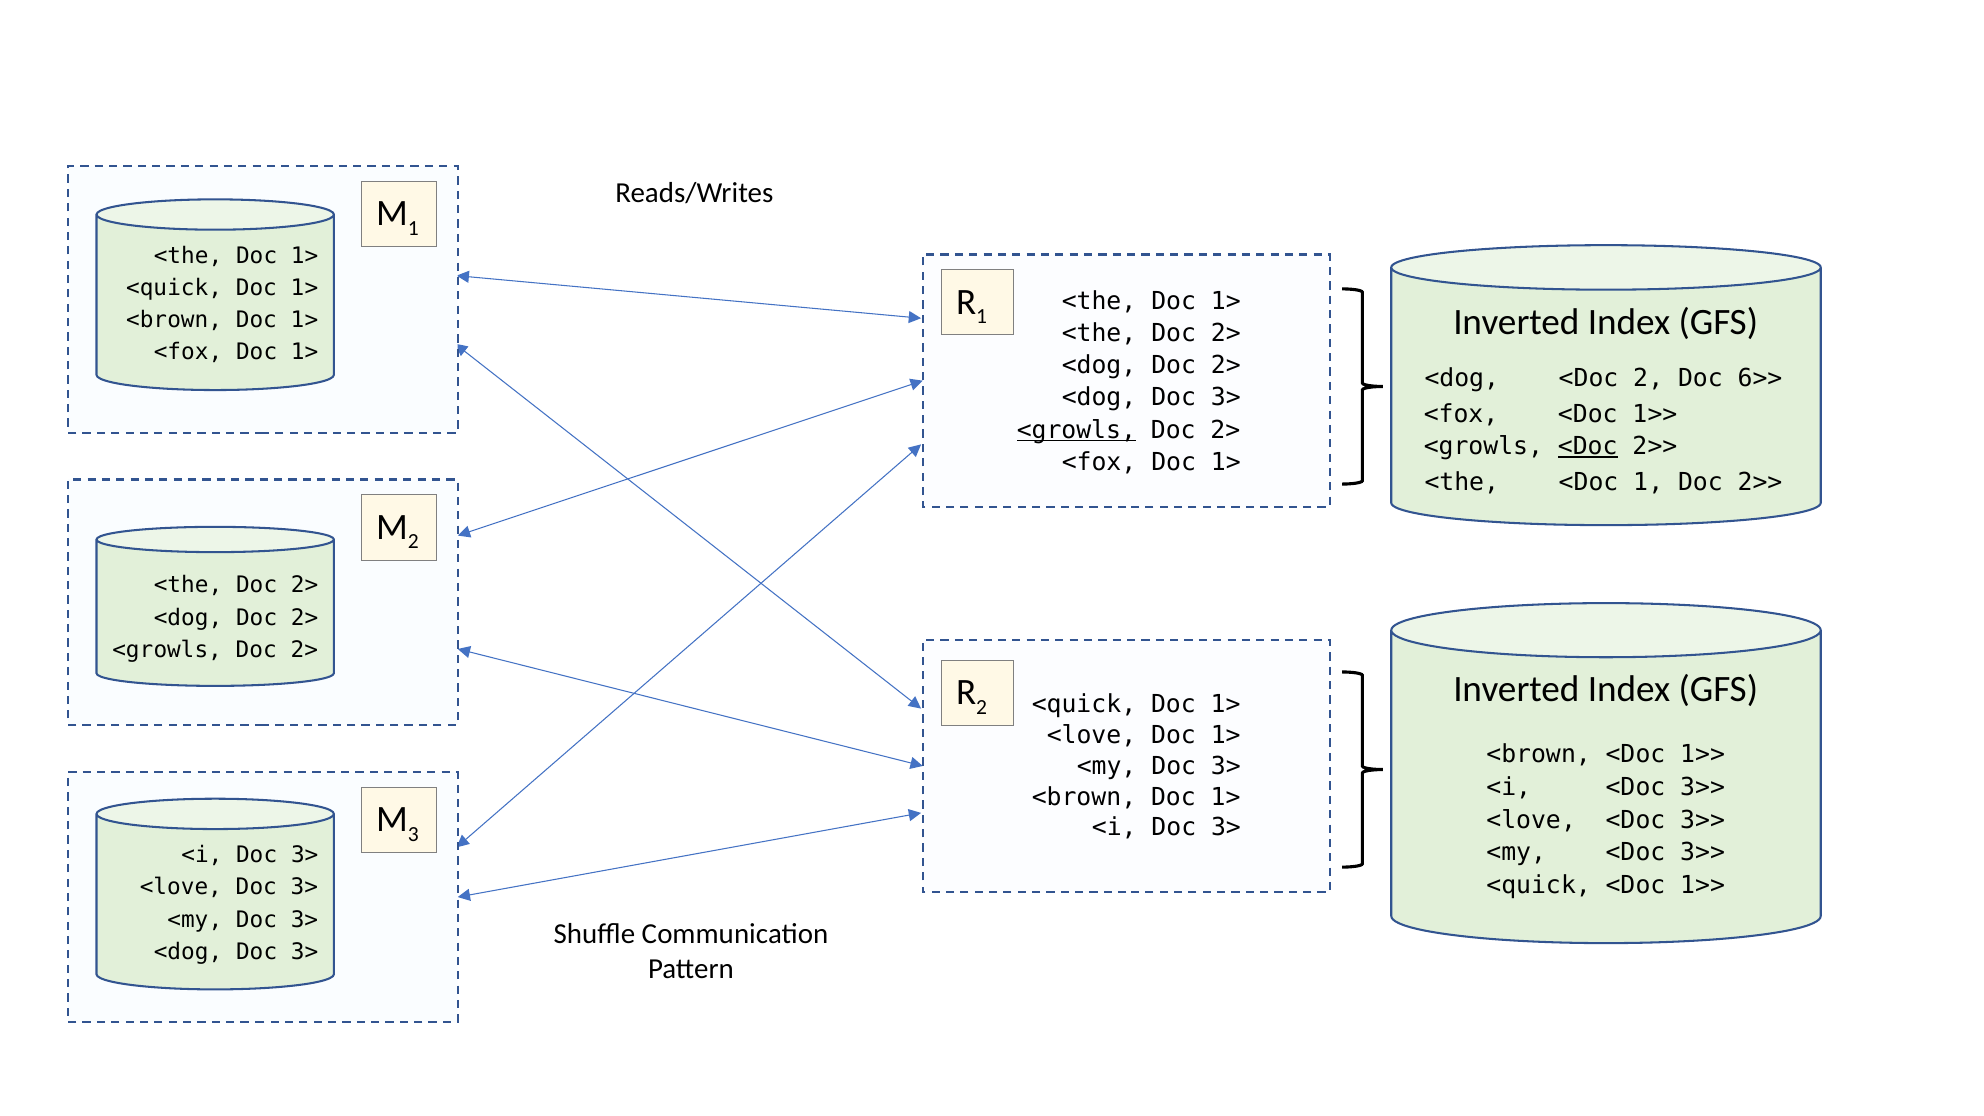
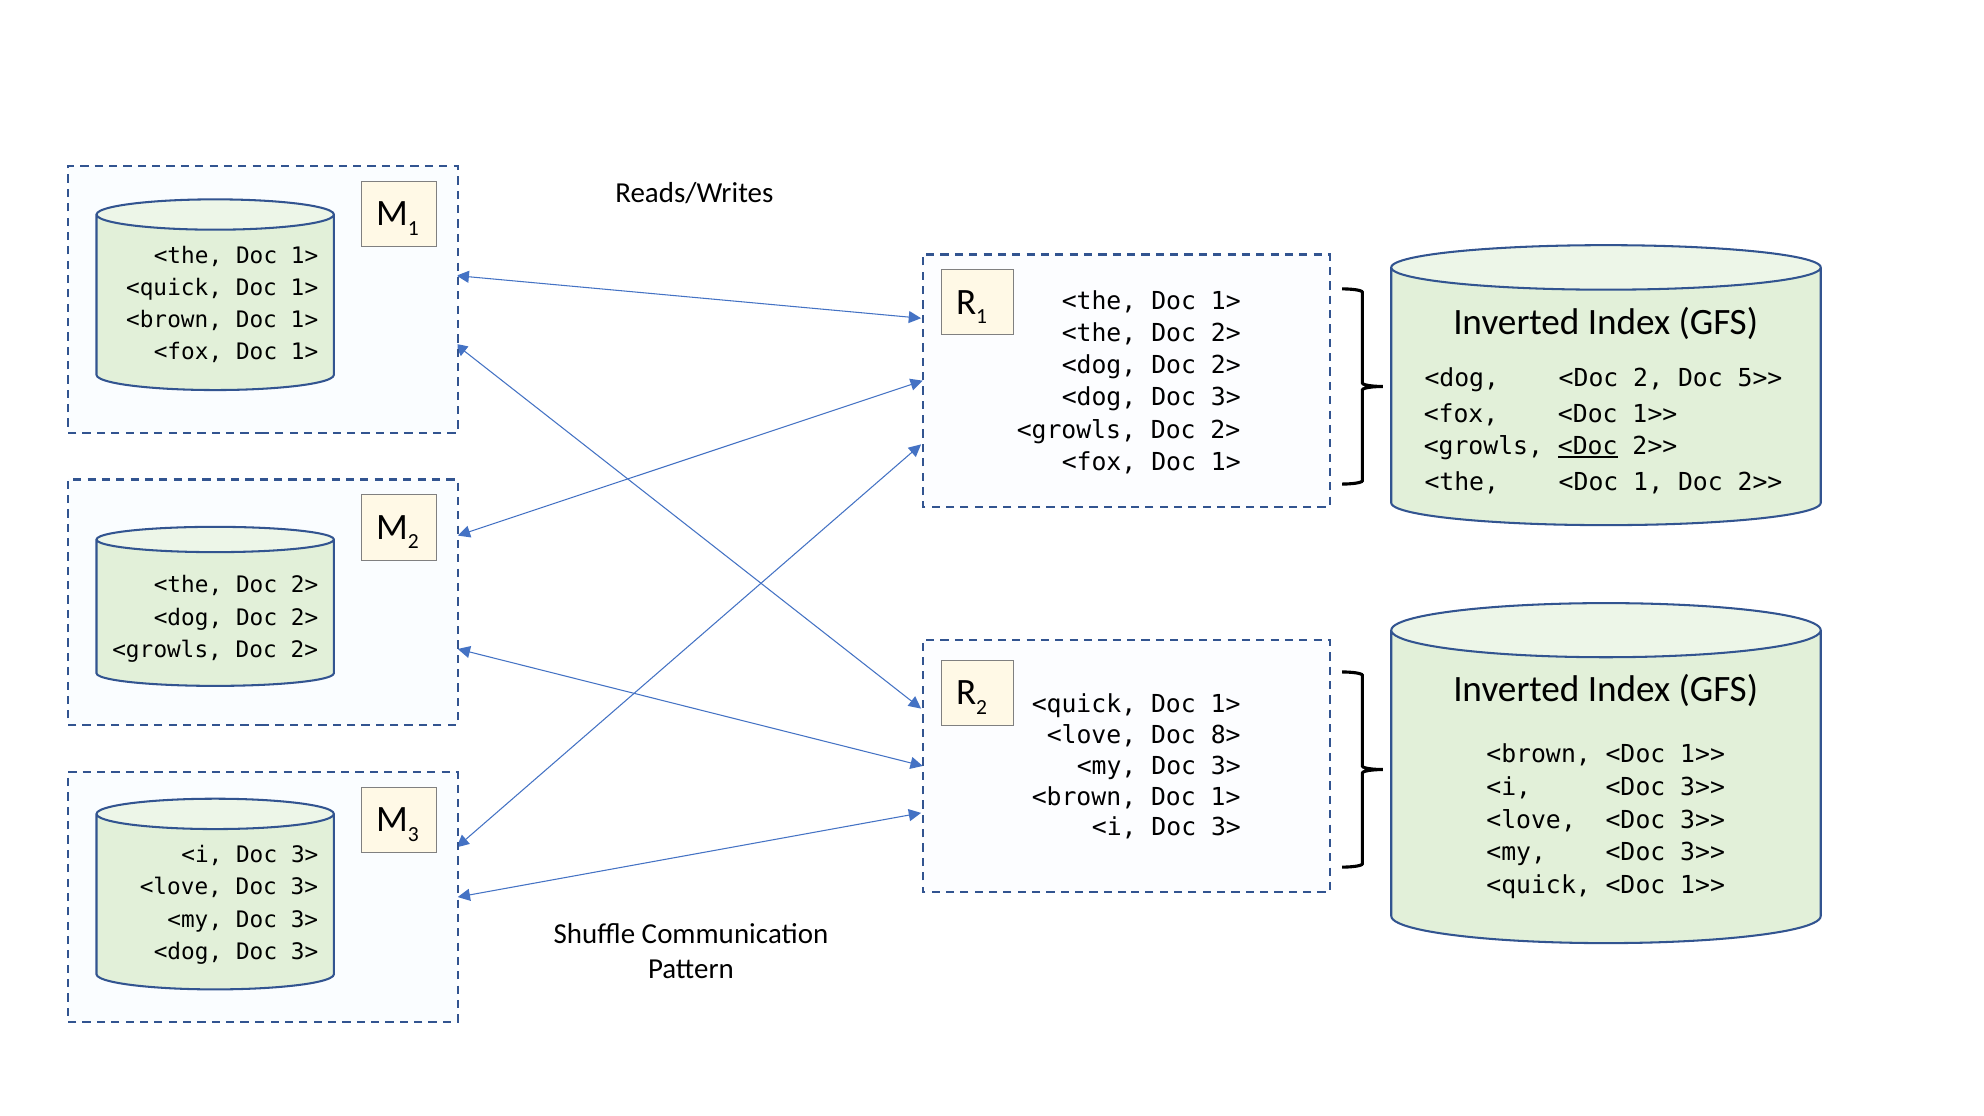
6>>: 6>> -> 5>> (1760, 378)
<growls underline: present -> none (1076, 430)
<love Doc 1>: 1> -> 8> (1226, 735)
